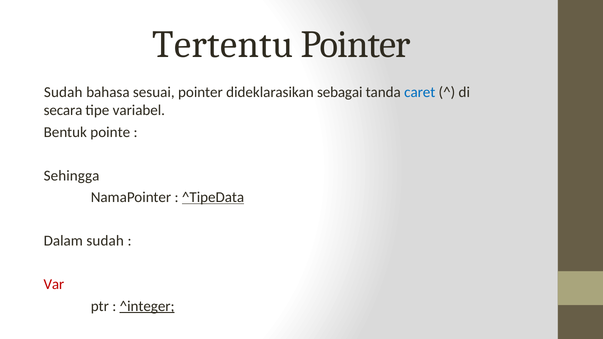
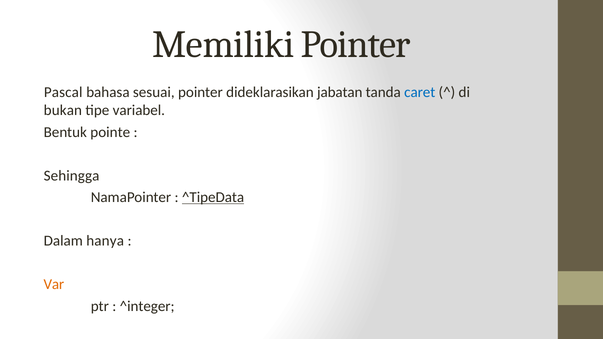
Tertentu: Tertentu -> Memiliki (223, 45)
Sudah: Sudah -> Pascal (63, 92)
sebagai: sebagai -> jabatan (340, 92)
secara: secara -> bukan (63, 110)
Dalam sudah: sudah -> hanya (105, 241)
Var colour: red -> orange (54, 285)
^integer underline: present -> none (147, 306)
